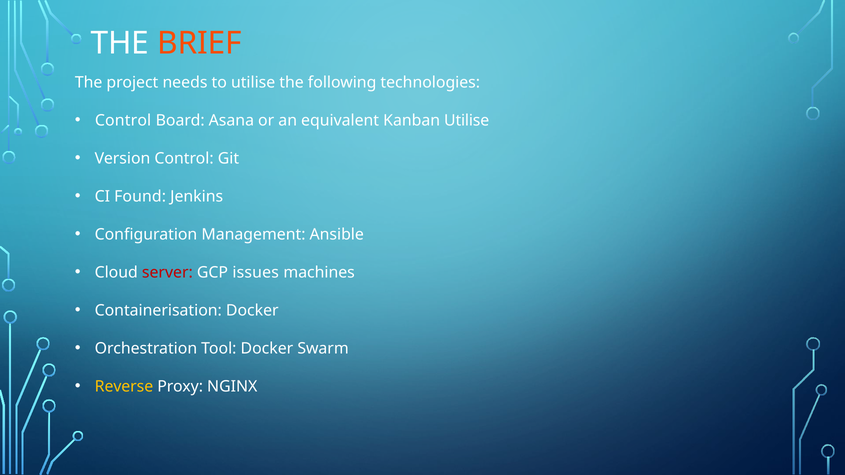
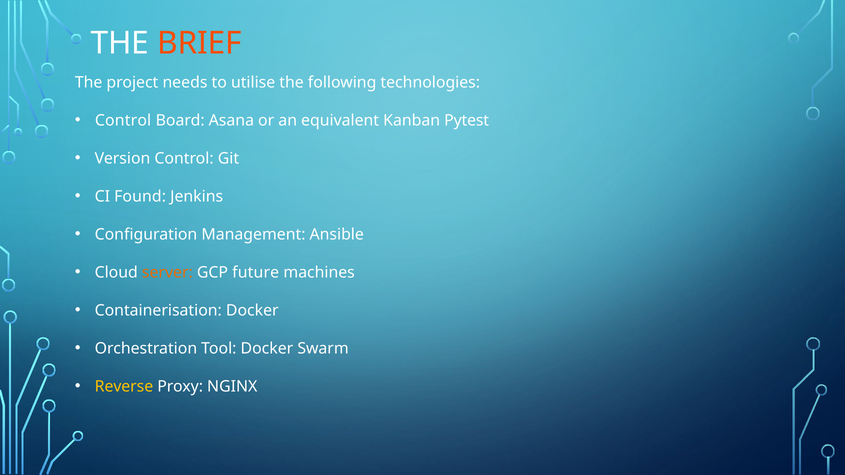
Kanban Utilise: Utilise -> Pytest (467, 120)
server colour: red -> orange (167, 273)
issues: issues -> future (256, 273)
